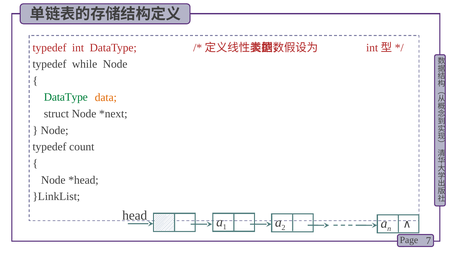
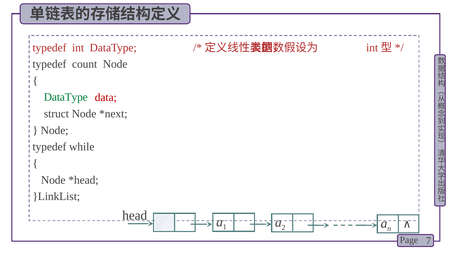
while: while -> count (85, 64)
data colour: orange -> red (106, 97)
count: count -> while (82, 147)
